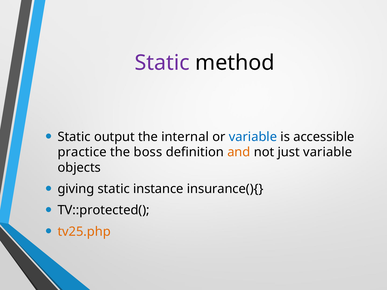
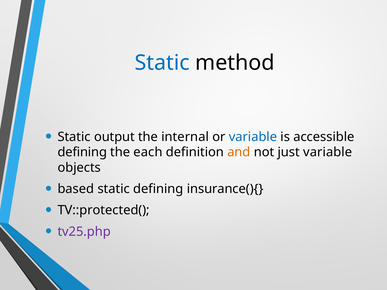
Static colour: purple -> blue (162, 63)
practice: practice -> defining (82, 152)
boss: boss -> each (148, 152)
giving: giving -> based (76, 189)
static instance: instance -> defining (158, 189)
tv25.php colour: orange -> purple (84, 232)
